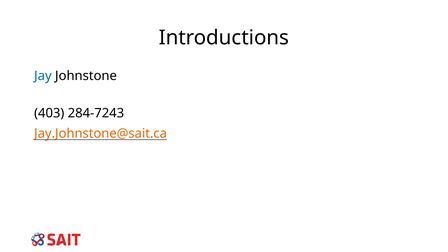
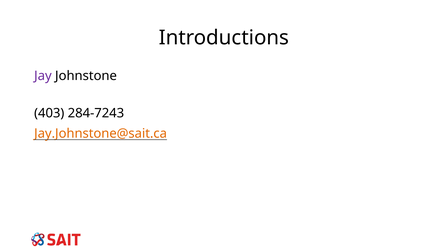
Jay colour: blue -> purple (43, 76)
